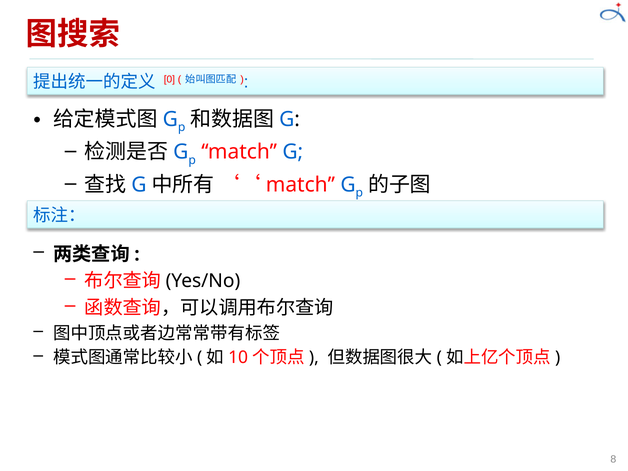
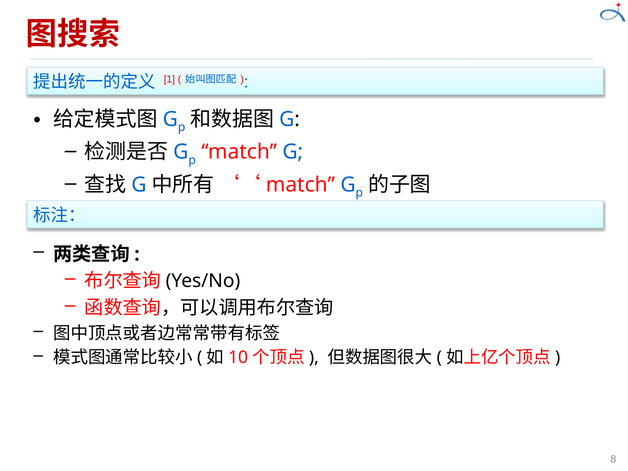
0: 0 -> 1 (169, 79)
